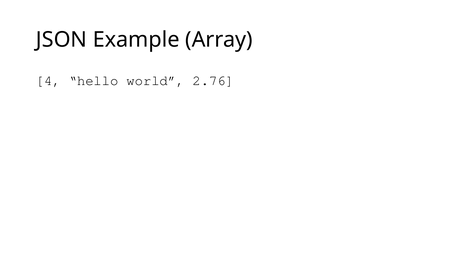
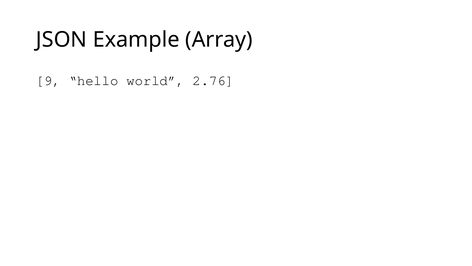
4: 4 -> 9 (48, 80)
